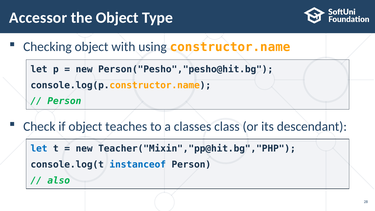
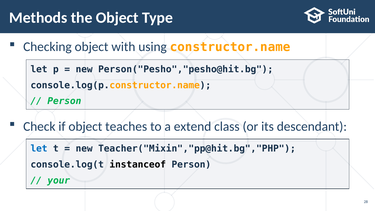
Accessor: Accessor -> Methods (38, 18)
classes: classes -> extend (193, 127)
instanceof colour: blue -> black (138, 165)
also: also -> your (59, 180)
